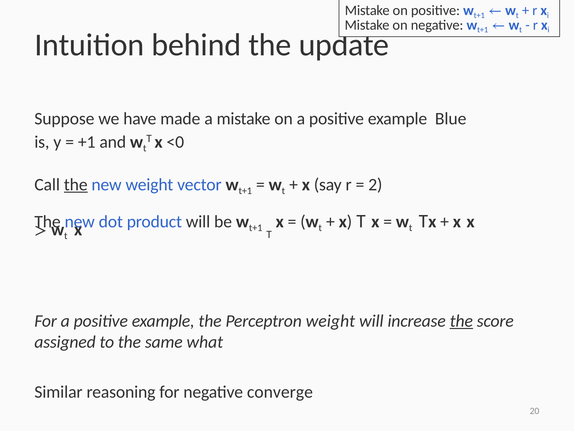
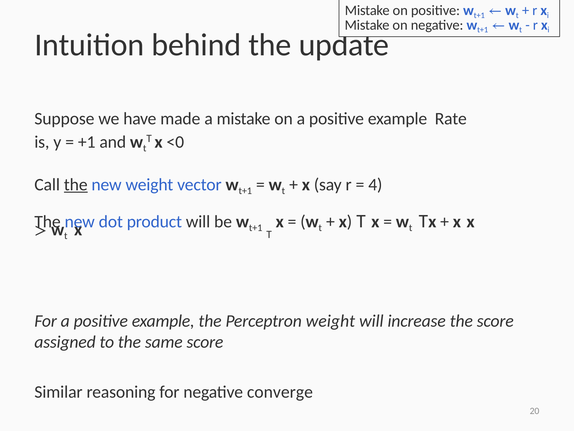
Blue: Blue -> Rate (451, 119)
2: 2 -> 4 (375, 184)
the underline: present -> none (461, 321)
same what: what -> score (205, 342)
